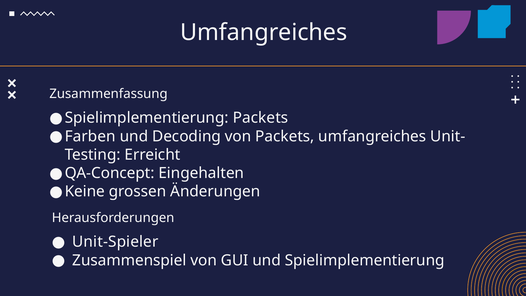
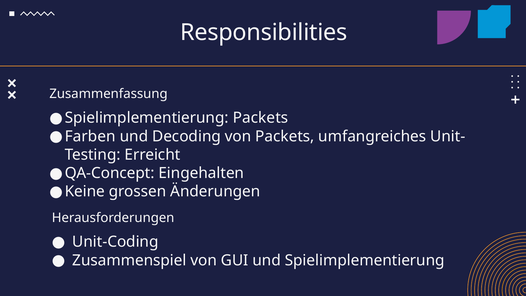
Umfangreiches: Umfangreiches -> Responsibilities (264, 32)
Unit-Spieler: Unit-Spieler -> Unit-Coding (115, 242)
